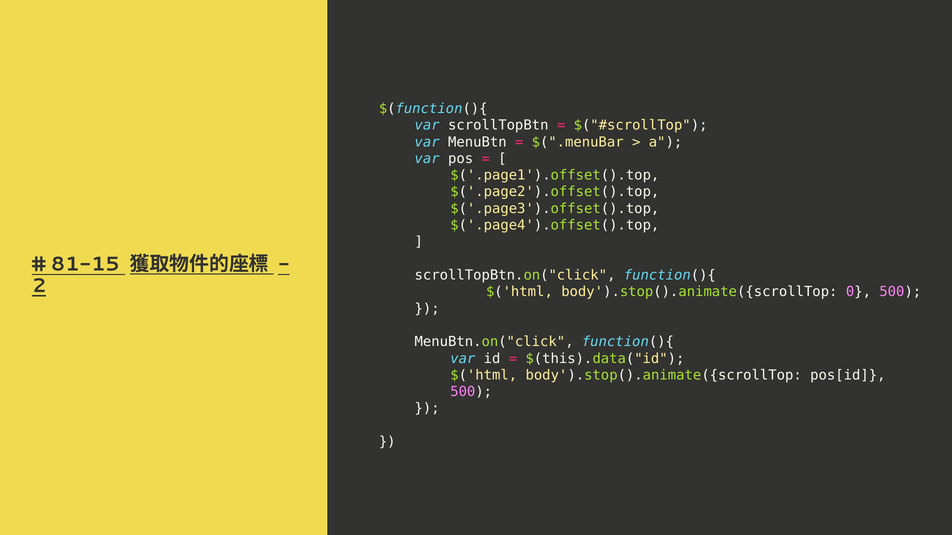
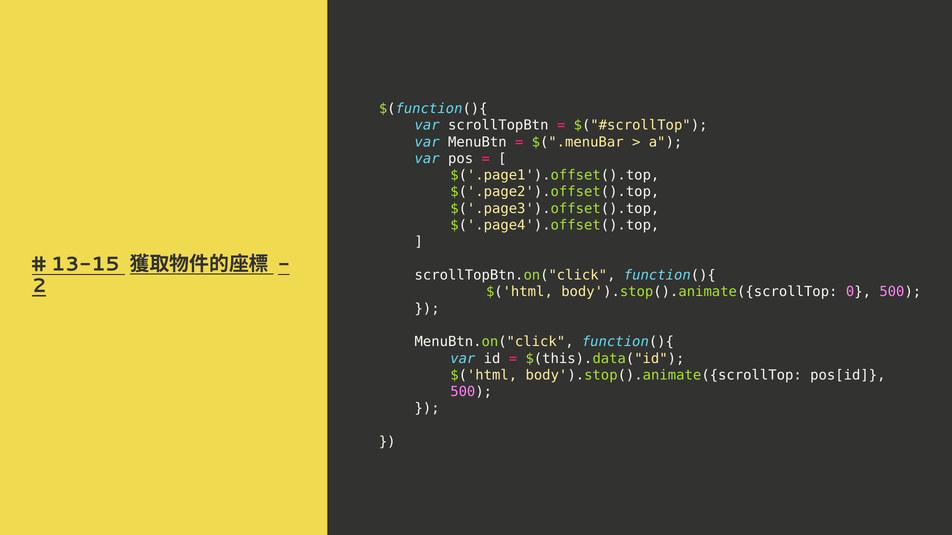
81-15: 81-15 -> 13-15 (85, 265)
